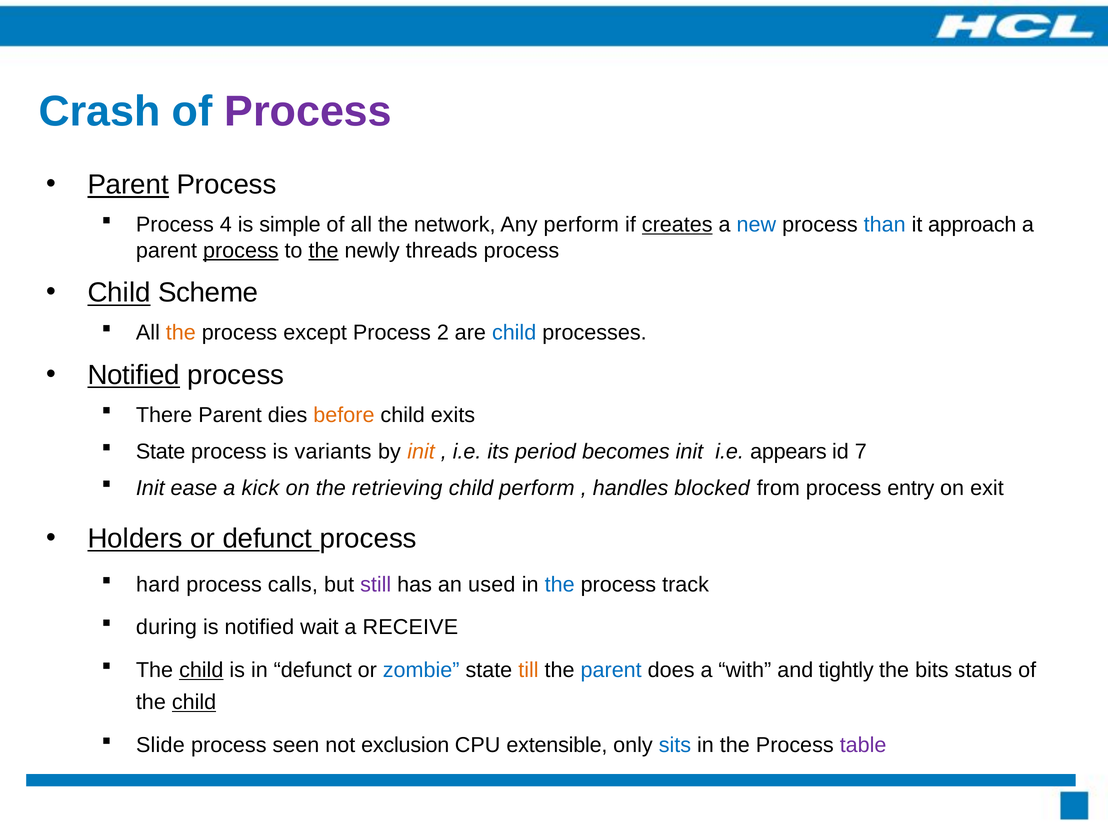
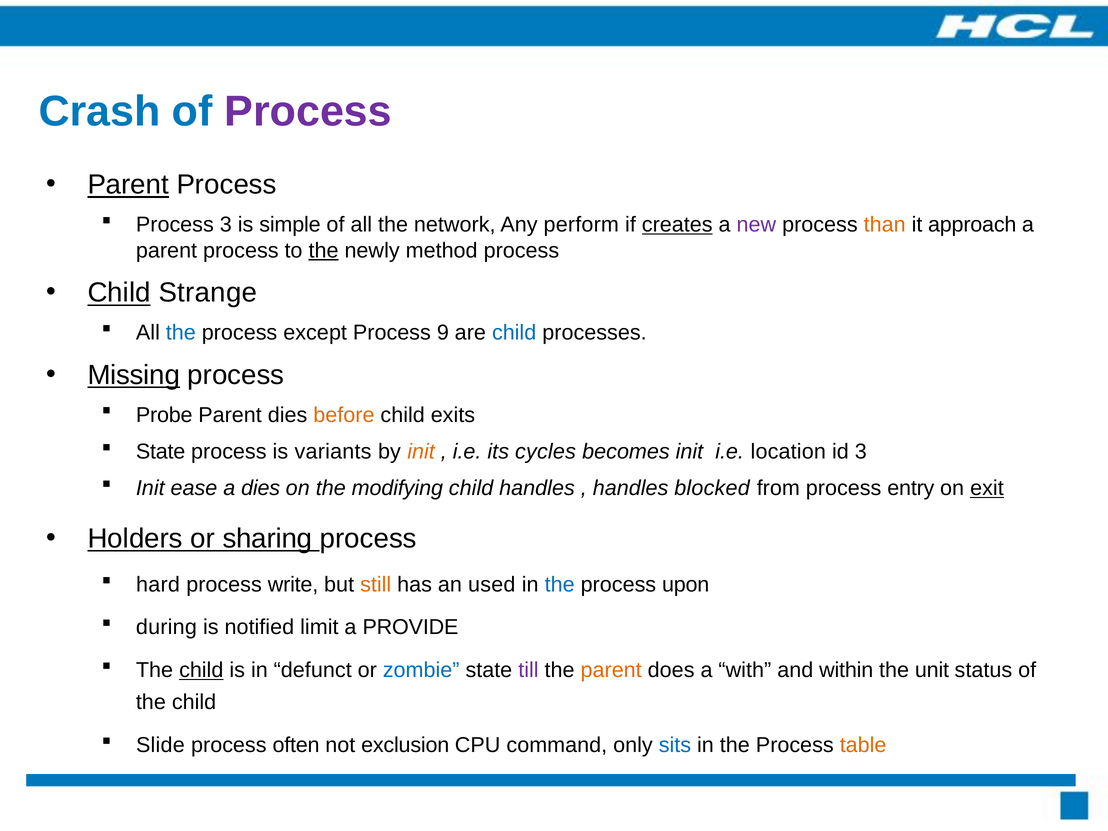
Process 4: 4 -> 3 (226, 225)
new colour: blue -> purple (756, 225)
than colour: blue -> orange (885, 225)
process underline: present -> none (241, 251)
threads: threads -> method (442, 251)
Scheme: Scheme -> Strange (208, 293)
the colour: orange -> blue (181, 333)
2: 2 -> 9 (443, 333)
Notified: Notified -> Missing (134, 375)
There: There -> Probe (164, 415)
period: period -> cycles (546, 452)
appears: appears -> location (788, 452)
id 7: 7 -> 3 (861, 452)
a kick: kick -> dies (261, 488)
retrieving: retrieving -> modifying (397, 488)
child perform: perform -> handles (537, 488)
exit underline: none -> present (987, 488)
or defunct: defunct -> sharing (267, 538)
calls: calls -> write (293, 584)
still colour: purple -> orange (376, 584)
track: track -> upon (686, 584)
wait: wait -> limit (319, 627)
RECEIVE: RECEIVE -> PROVIDE (410, 627)
till colour: orange -> purple (528, 670)
parent colour: blue -> orange (611, 670)
tightly: tightly -> within (846, 670)
bits: bits -> unit (932, 670)
child underline: present -> none (194, 702)
seen: seen -> often (296, 745)
extensible: extensible -> command (557, 745)
table colour: purple -> orange (863, 745)
